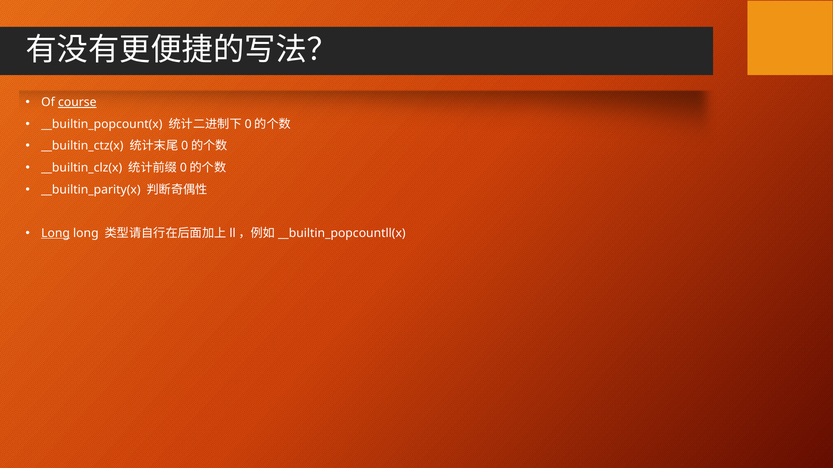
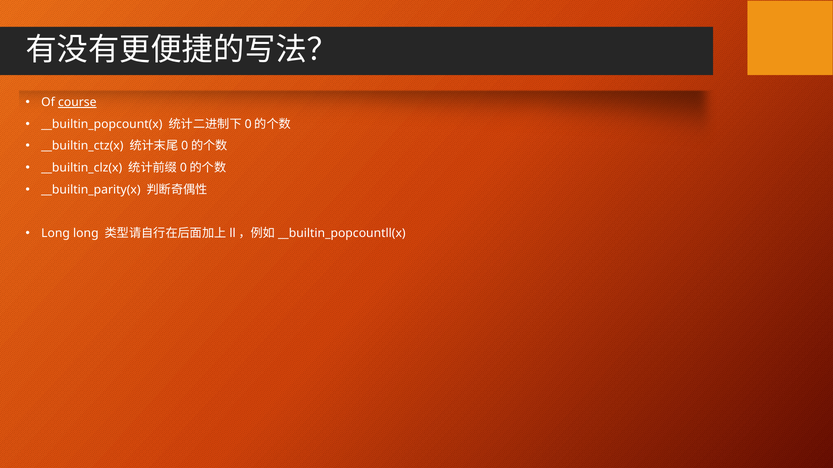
Long underline: present -> none (56, 233)
